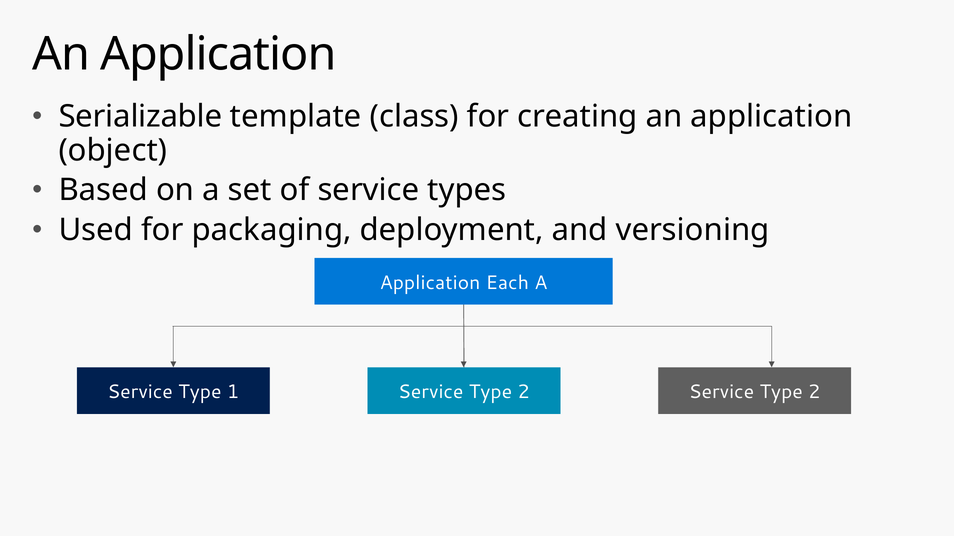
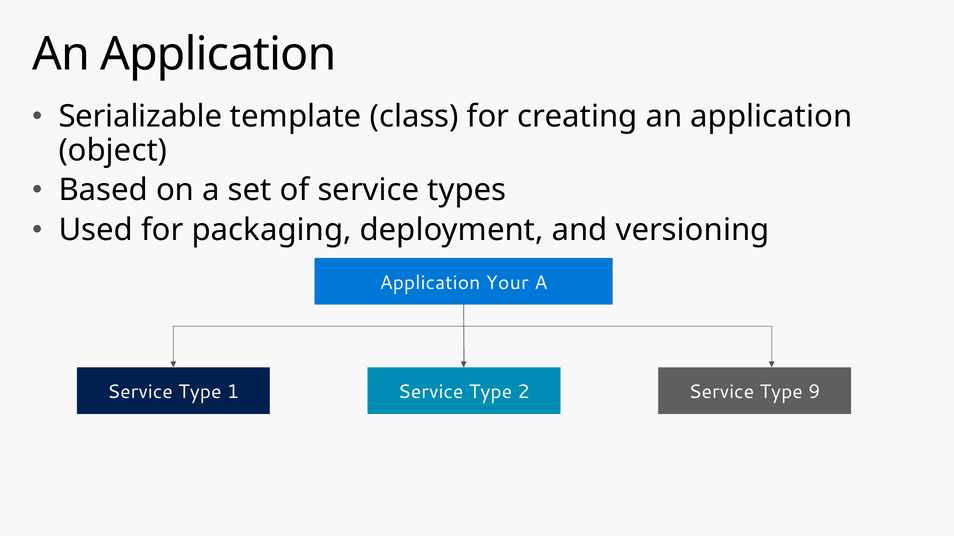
Each: Each -> Your (507, 283)
2 Service Type 2: 2 -> 9 (814, 392)
